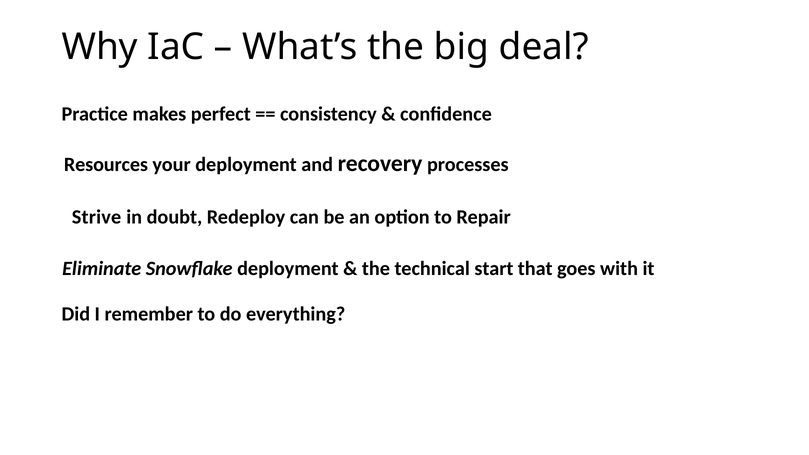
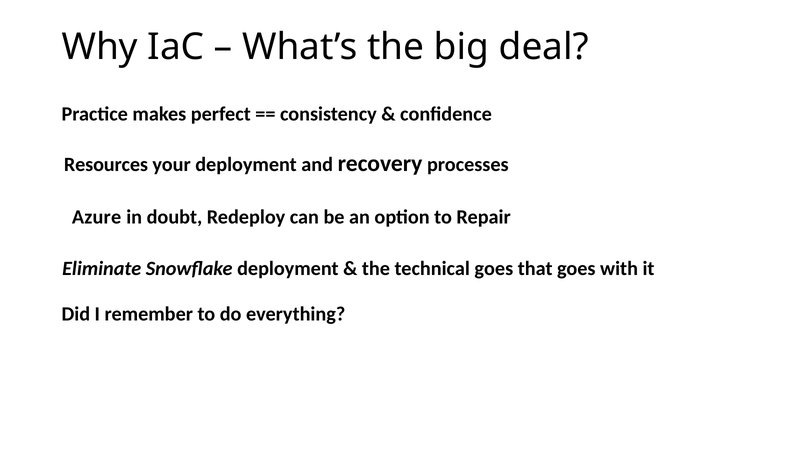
Strive: Strive -> Azure (97, 217)
technical start: start -> goes (494, 268)
